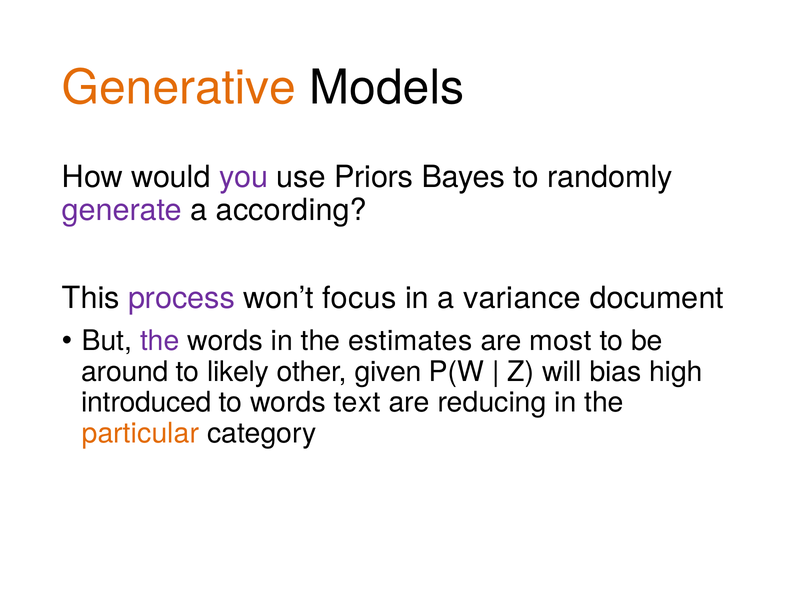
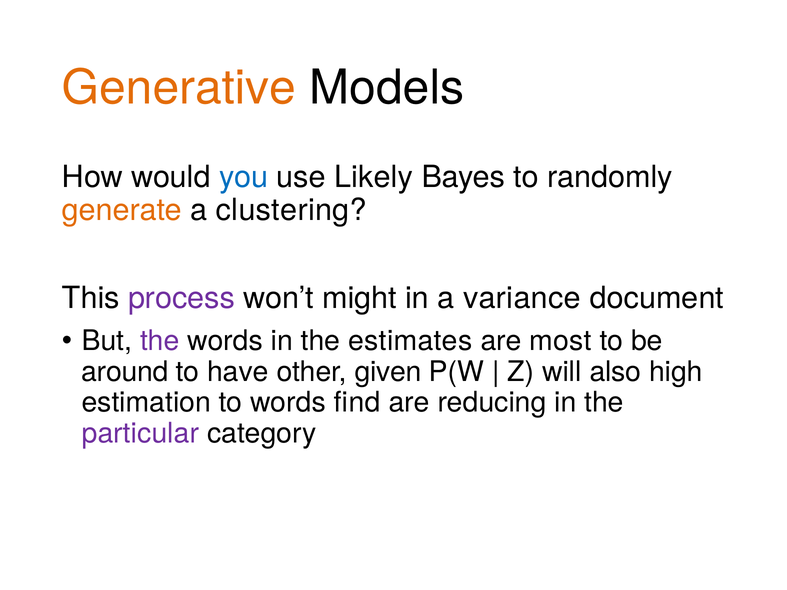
you colour: purple -> blue (244, 177)
Priors: Priors -> Likely (374, 177)
generate colour: purple -> orange (122, 210)
according: according -> clustering (291, 210)
focus: focus -> might (359, 298)
likely: likely -> have (238, 372)
bias: bias -> also (615, 372)
introduced: introduced -> estimation (146, 403)
text: text -> find (357, 403)
particular colour: orange -> purple (140, 433)
